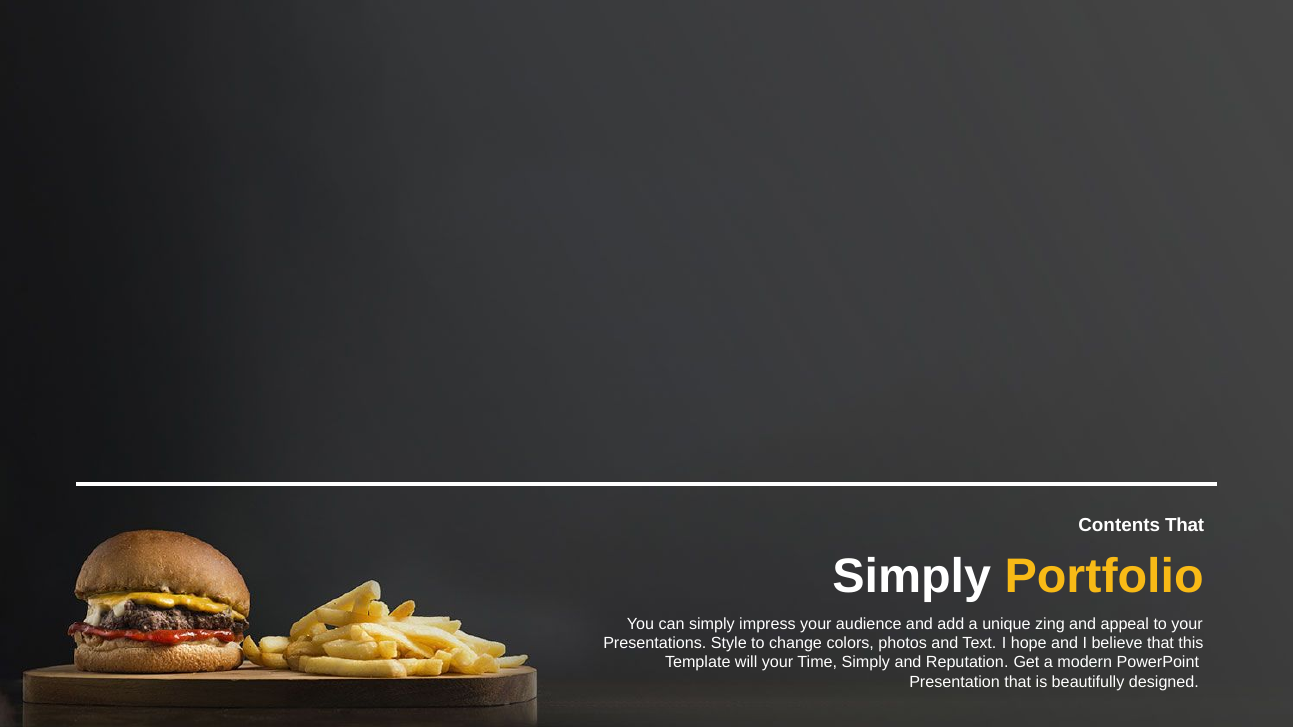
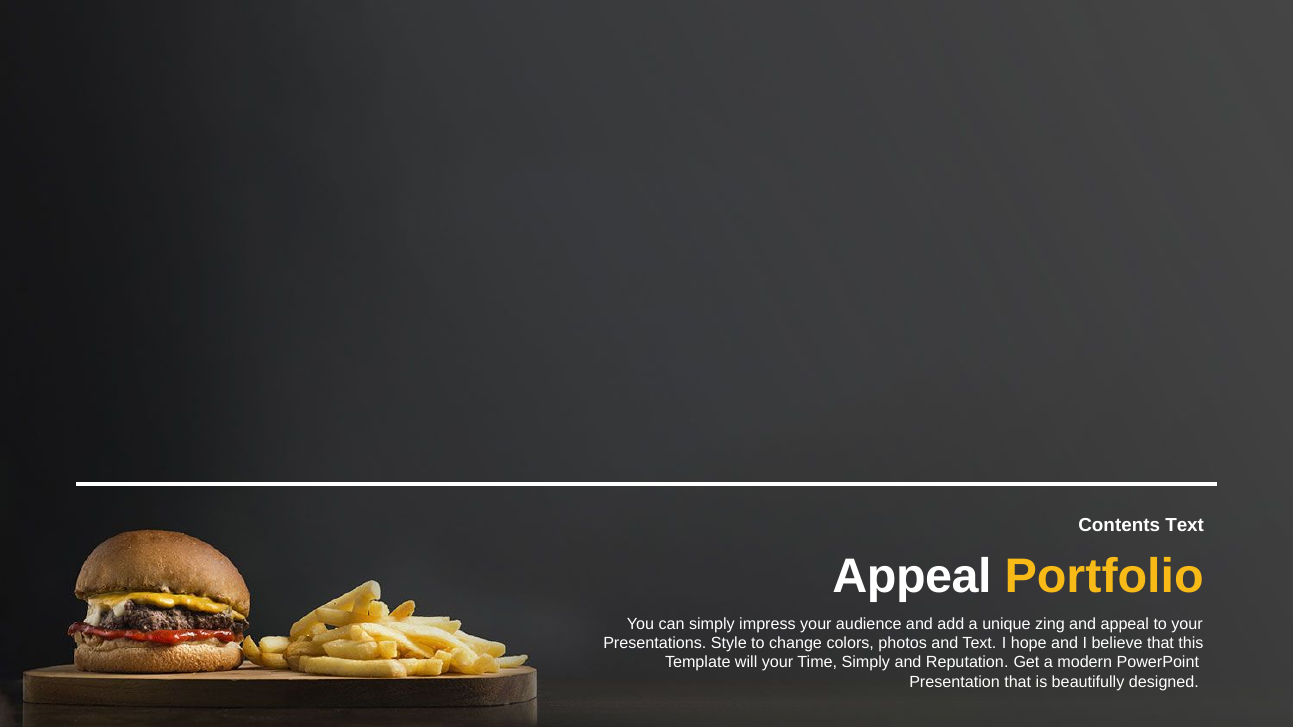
Contents That: That -> Text (1185, 526)
Simply: Simply -> Appeal (912, 577)
